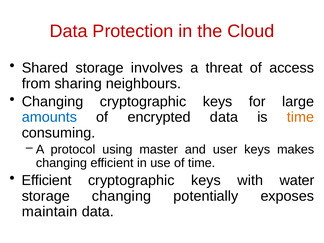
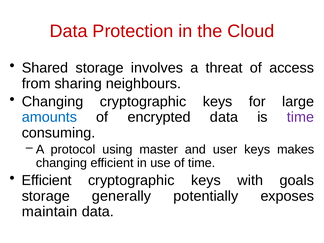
time colour: orange -> purple (300, 117)
water: water -> goals (297, 180)
storage changing: changing -> generally (122, 196)
